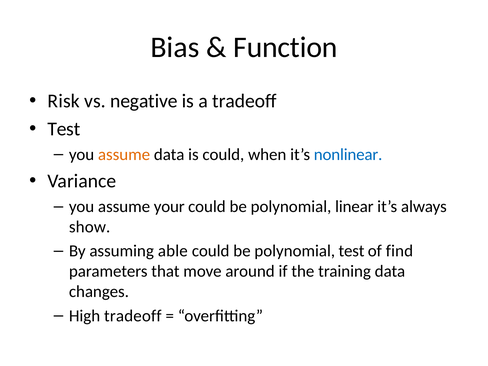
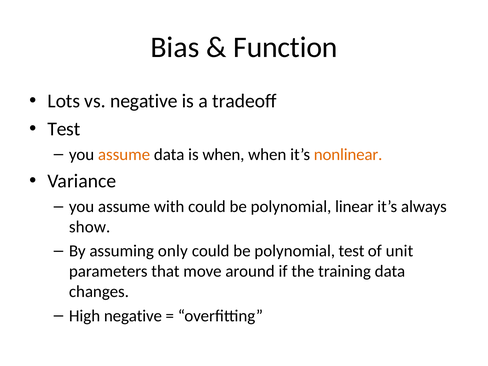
Risk: Risk -> Lots (64, 101)
is could: could -> when (223, 155)
nonlinear colour: blue -> orange (348, 155)
your: your -> with (169, 207)
able: able -> only (173, 251)
find: find -> unit (399, 251)
High tradeoff: tradeoff -> negative (133, 316)
